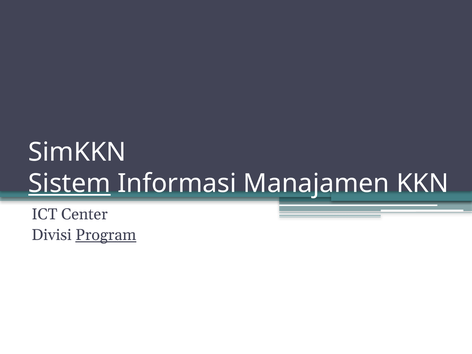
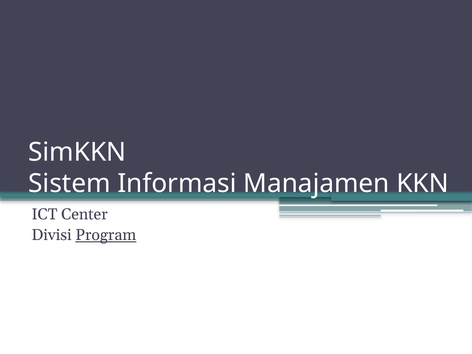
Sistem underline: present -> none (69, 184)
